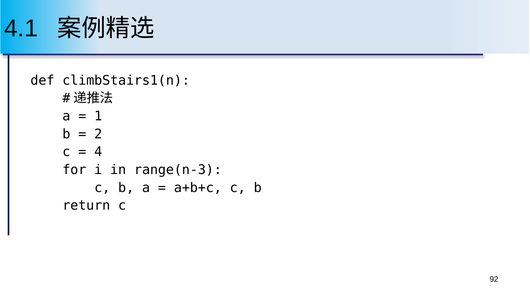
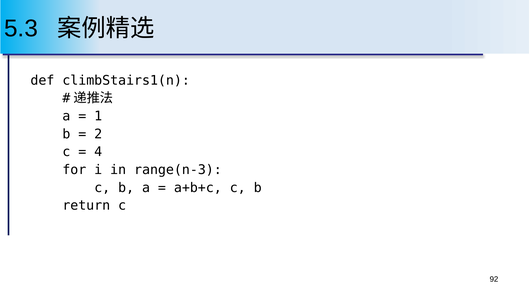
4.1: 4.1 -> 5.3 (21, 28)
